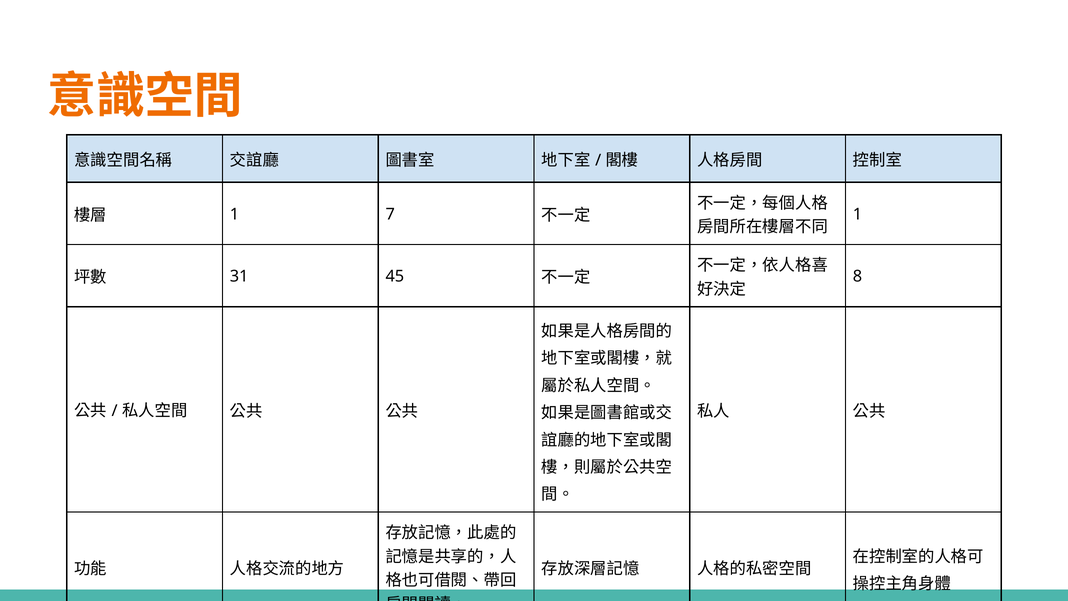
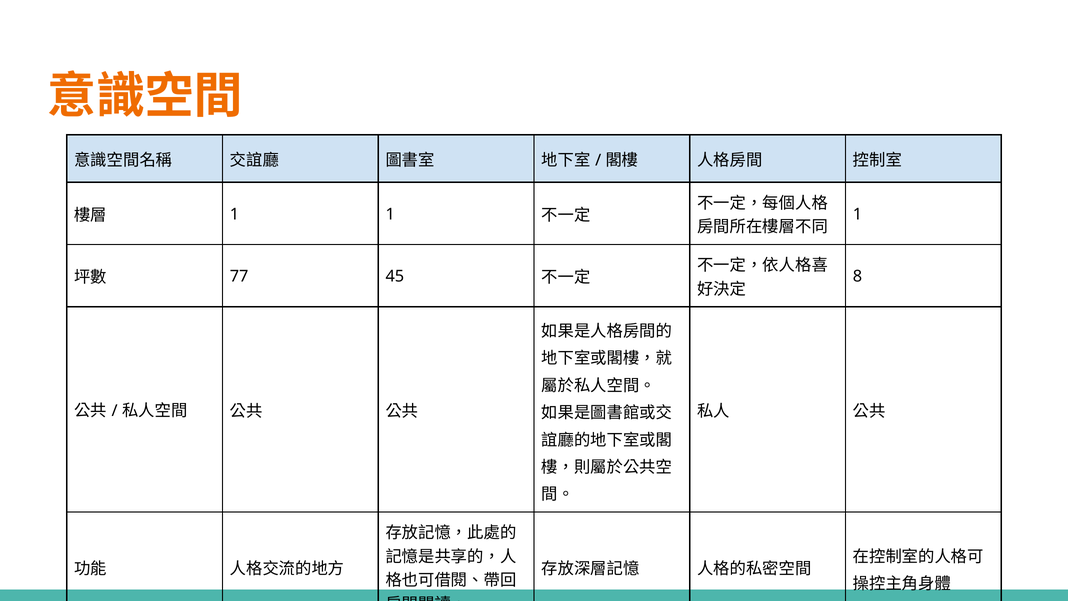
1 7: 7 -> 1 (390, 214)
31: 31 -> 77 (239, 276)
